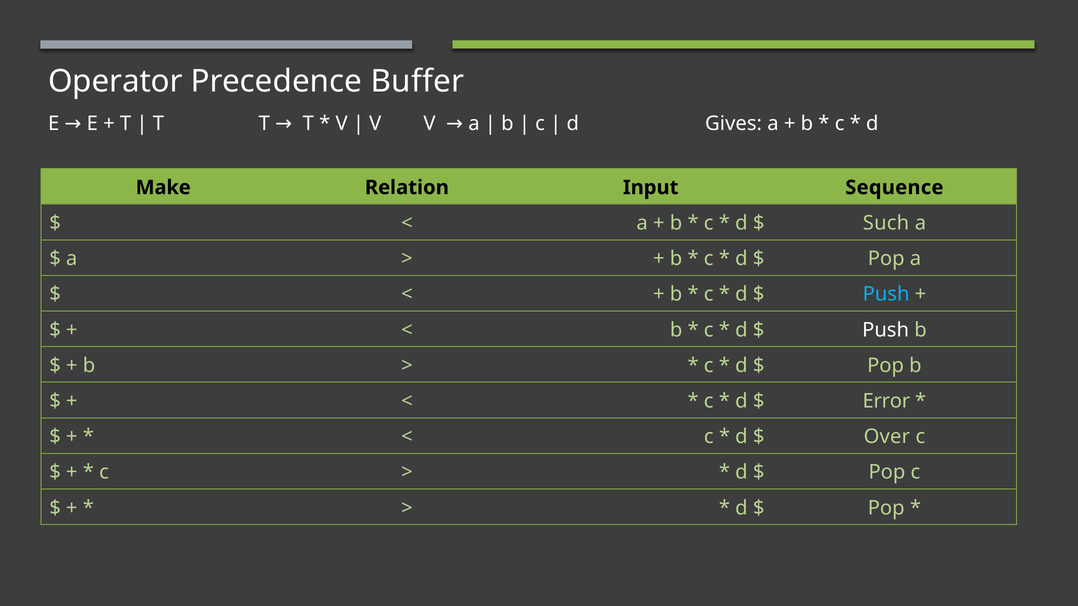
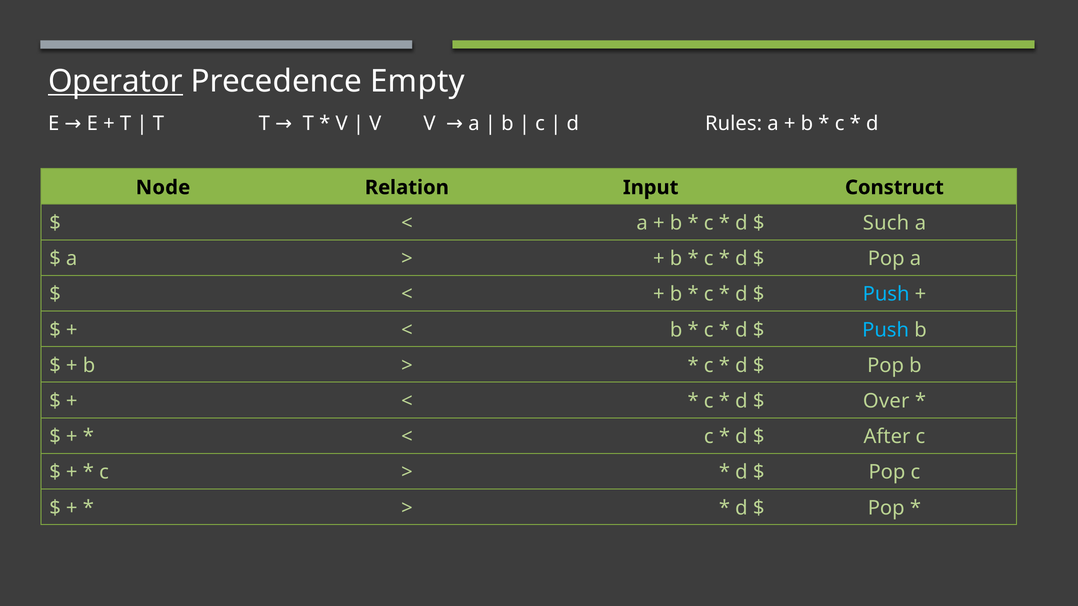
Operator underline: none -> present (115, 81)
Buffer: Buffer -> Empty (418, 81)
Gives: Gives -> Rules (734, 124)
Make: Make -> Node (163, 188)
Sequence: Sequence -> Construct (894, 188)
Push colour: white -> light blue (886, 330)
Error: Error -> Over (886, 401)
Over: Over -> After (887, 437)
